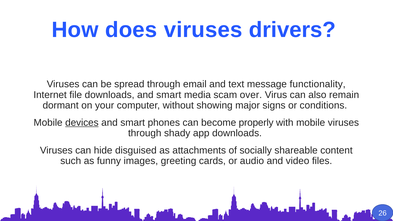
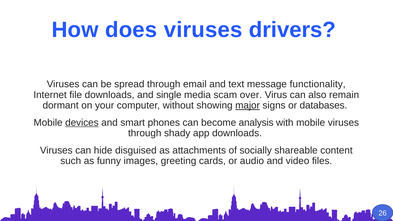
downloads and smart: smart -> single (169, 95)
major underline: none -> present (248, 105)
conditions: conditions -> databases (323, 105)
properly: properly -> analysis (256, 123)
